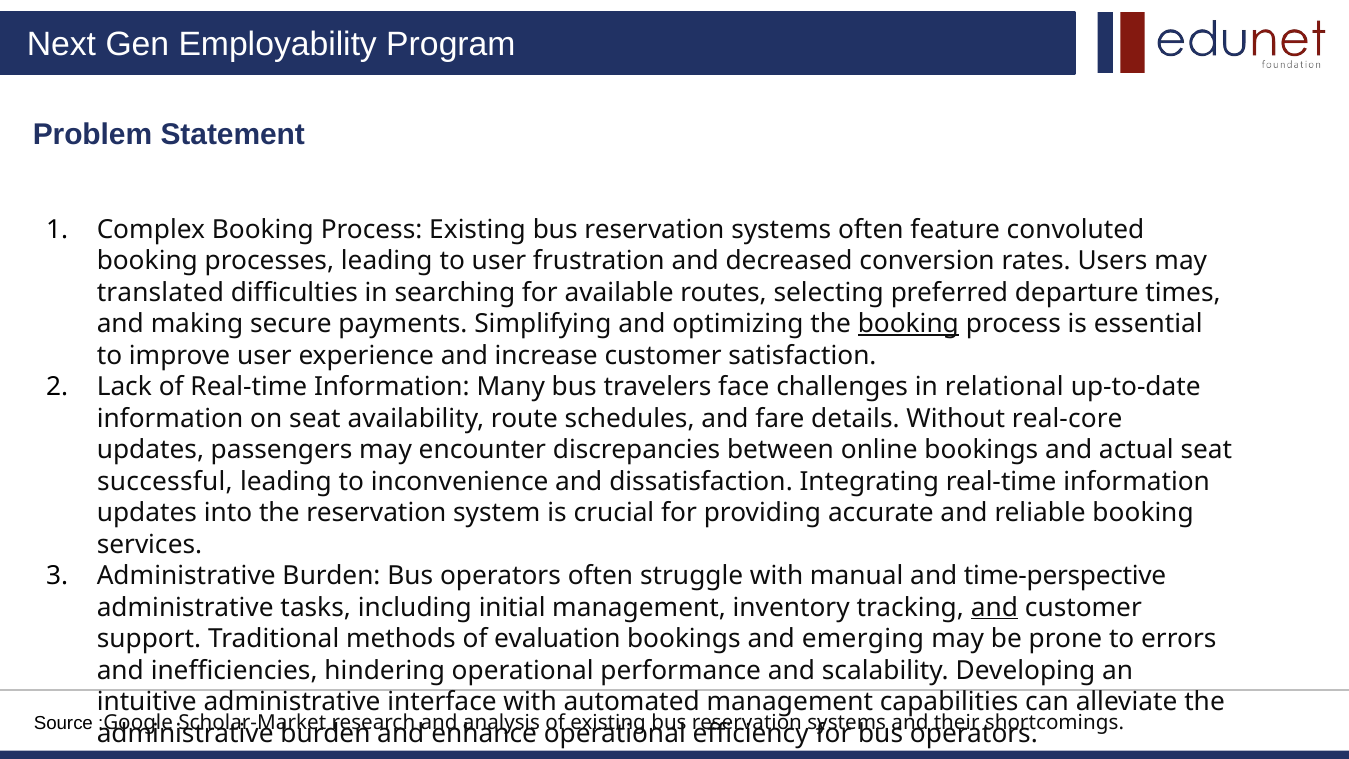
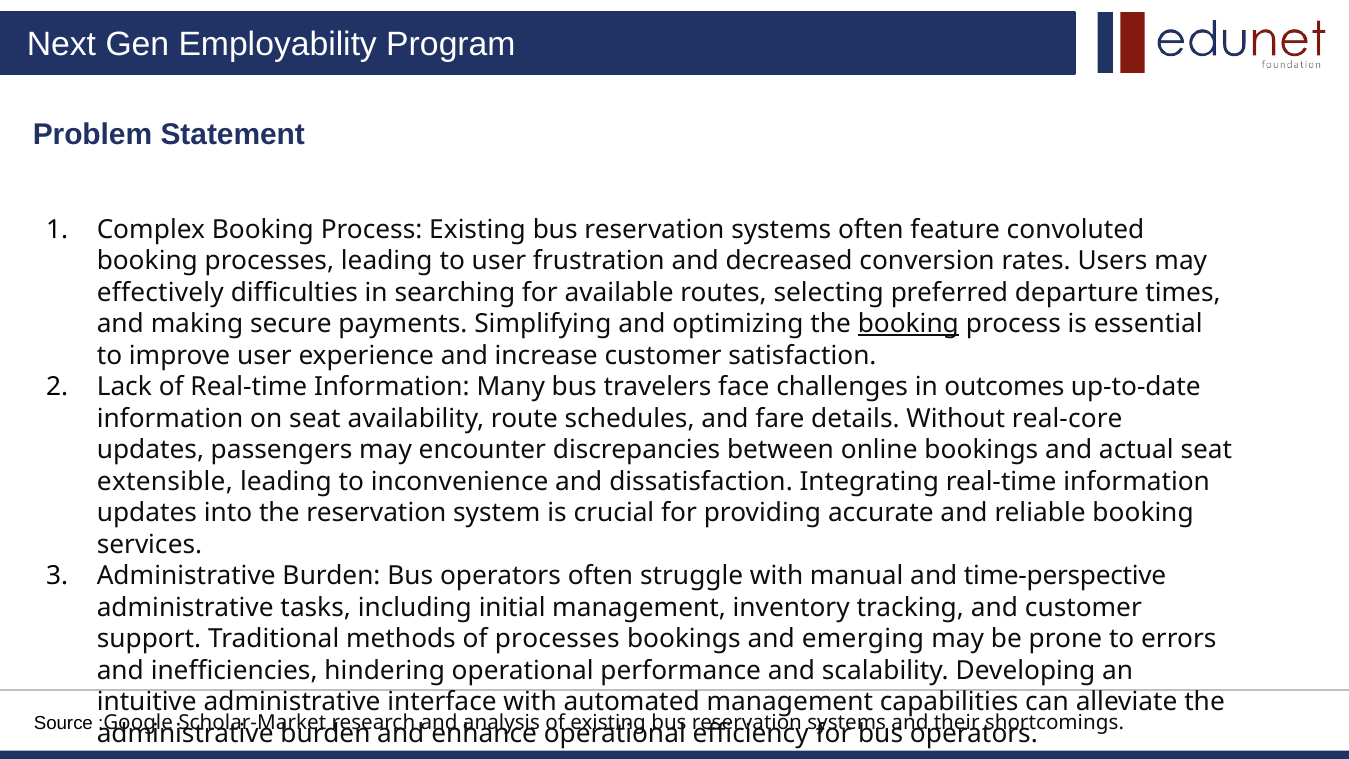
translated: translated -> effectively (160, 292)
relational: relational -> outcomes (1004, 387)
successful: successful -> extensible (165, 481)
and underline: present -> none (994, 607)
of evaluation: evaluation -> processes (557, 639)
